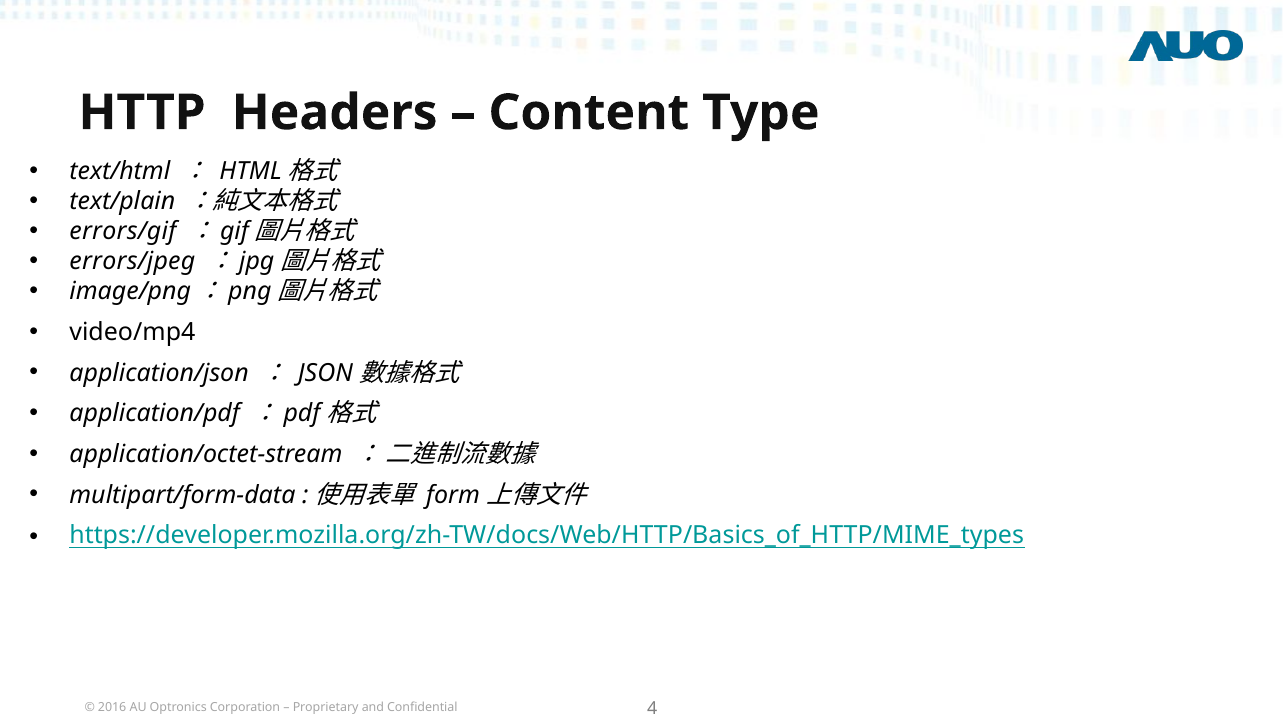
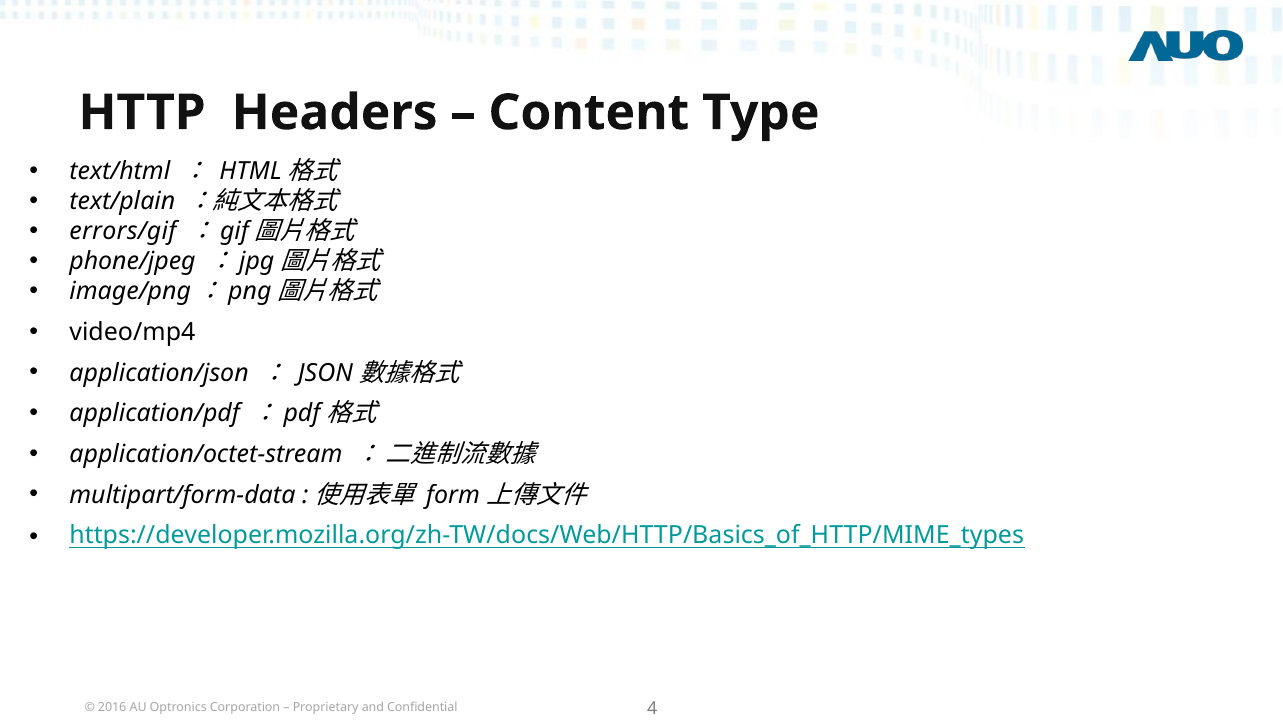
errors/jpeg: errors/jpeg -> phone/jpeg (133, 262)
